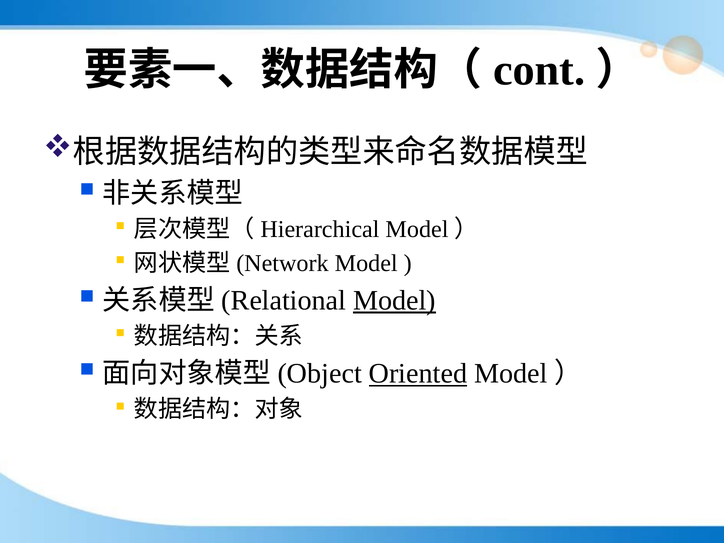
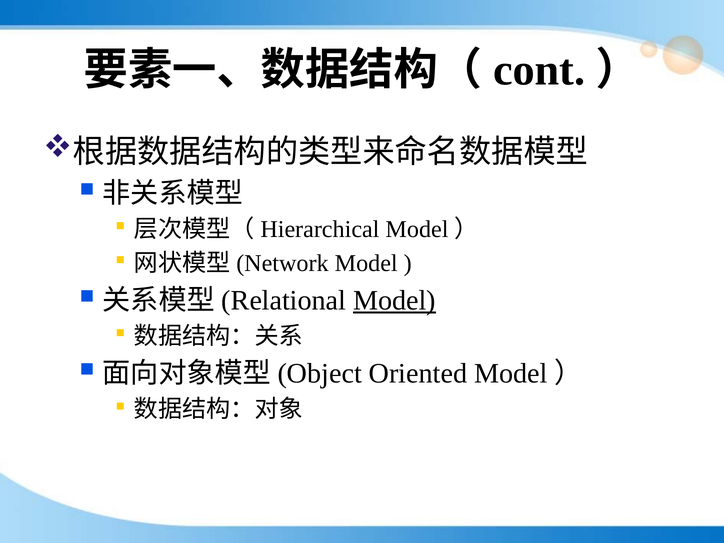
Oriented underline: present -> none (418, 373)
